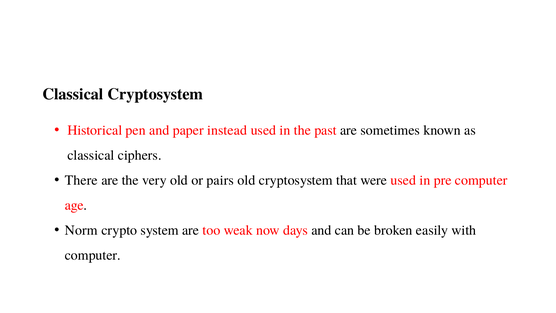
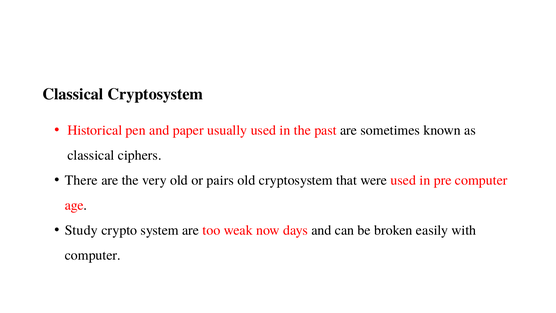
instead: instead -> usually (227, 130)
Norm: Norm -> Study (81, 230)
